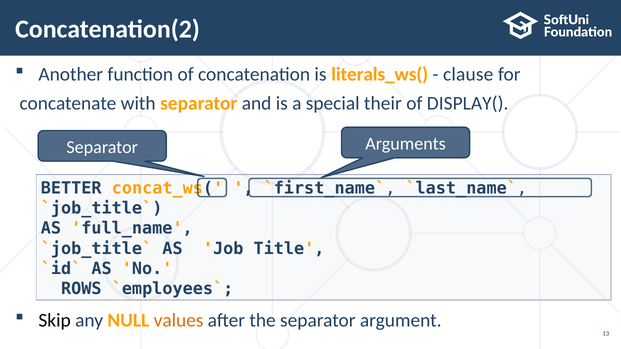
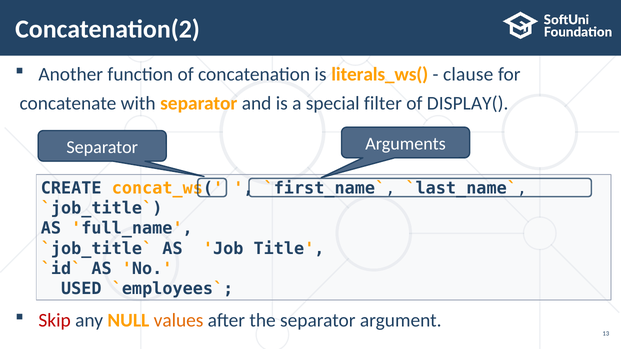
their: their -> filter (383, 103)
BETTER: BETTER -> CREATE (71, 188)
ROWS: ROWS -> USED (81, 289)
Skip colour: black -> red (55, 321)
